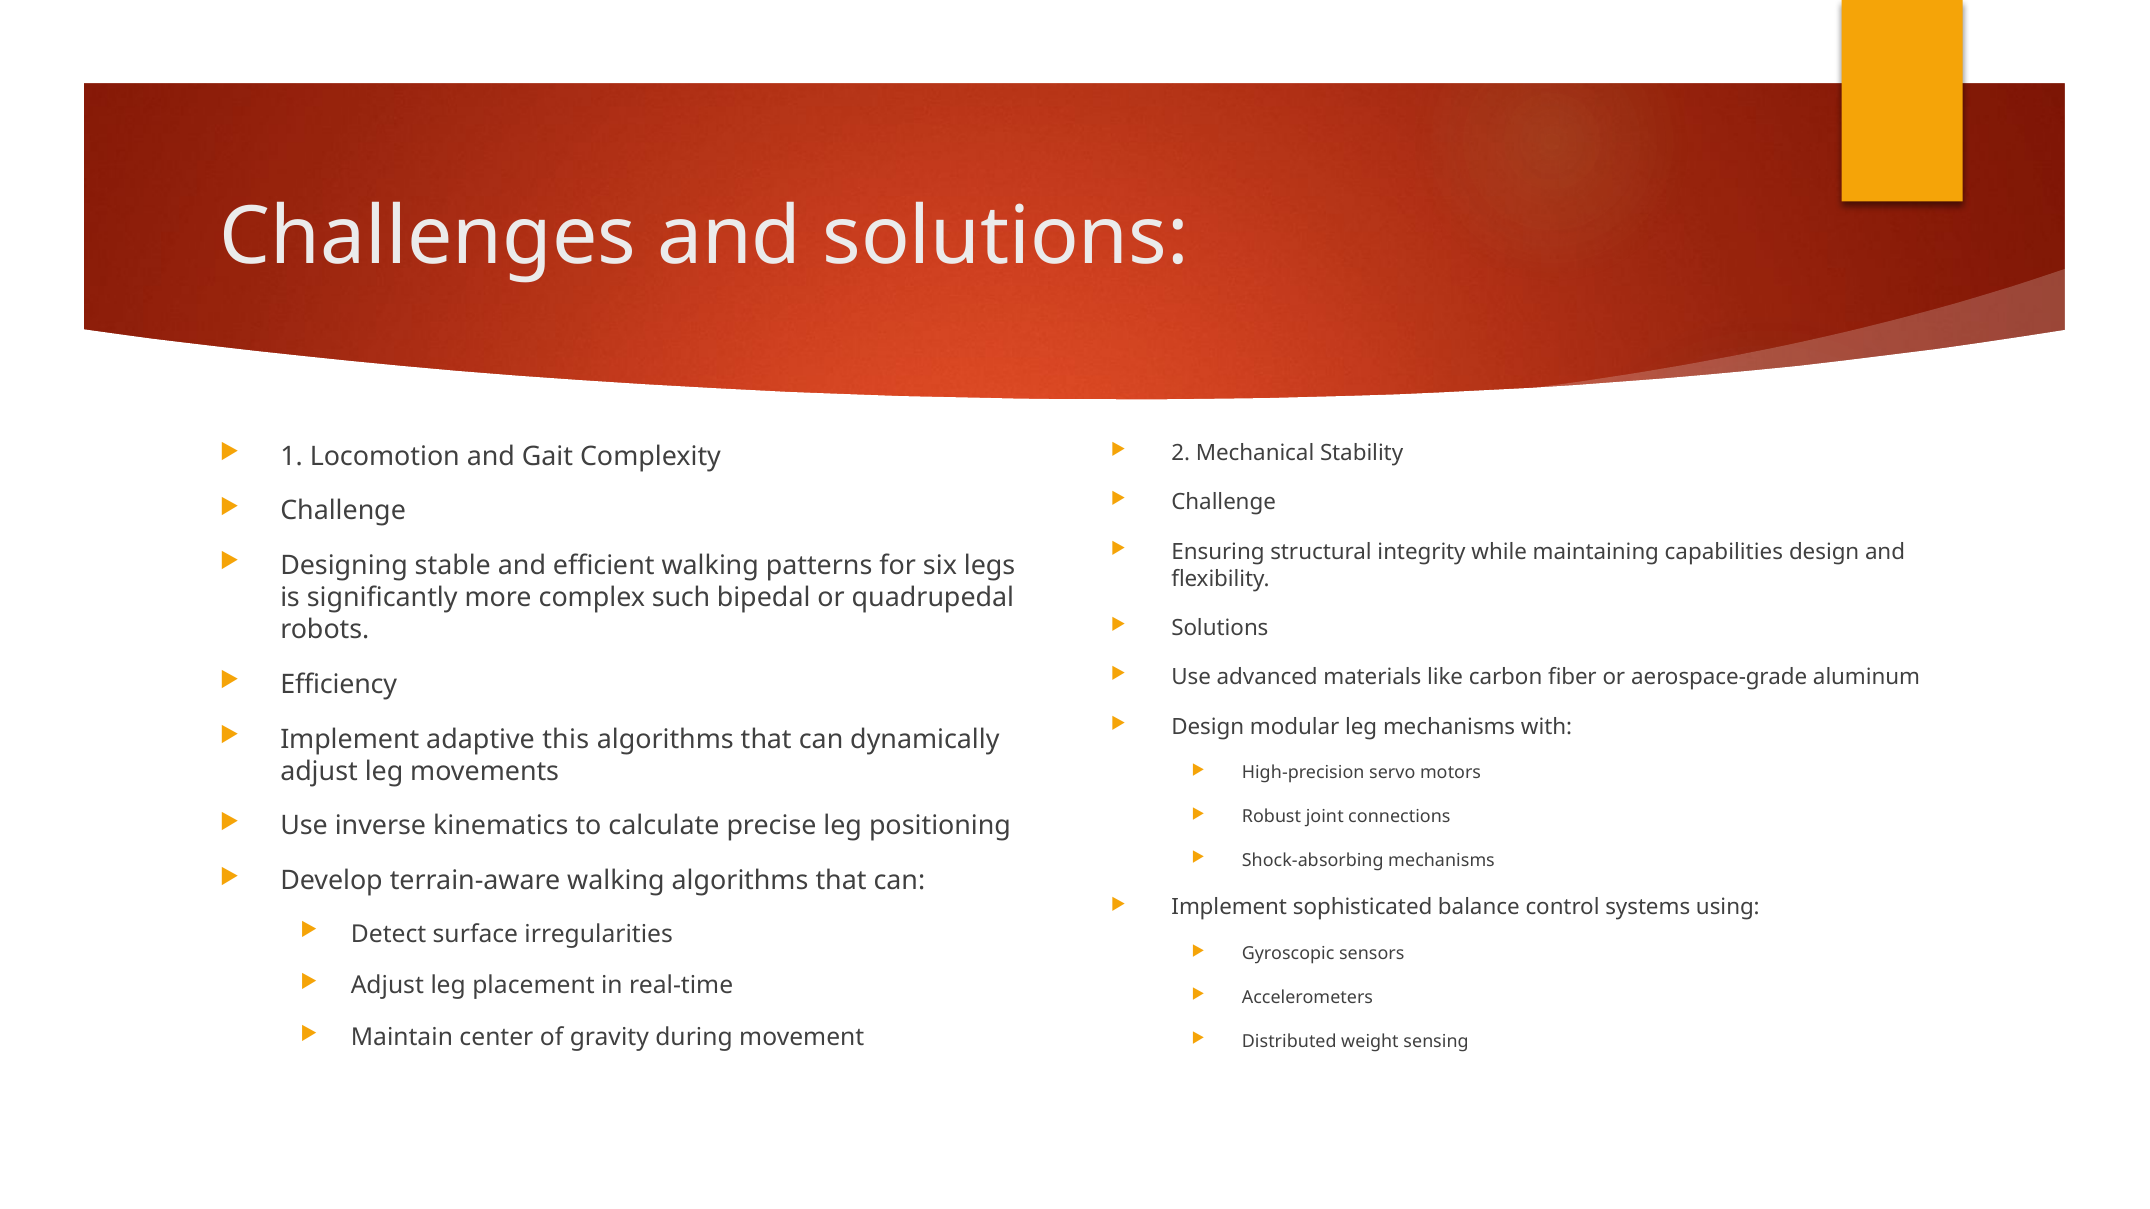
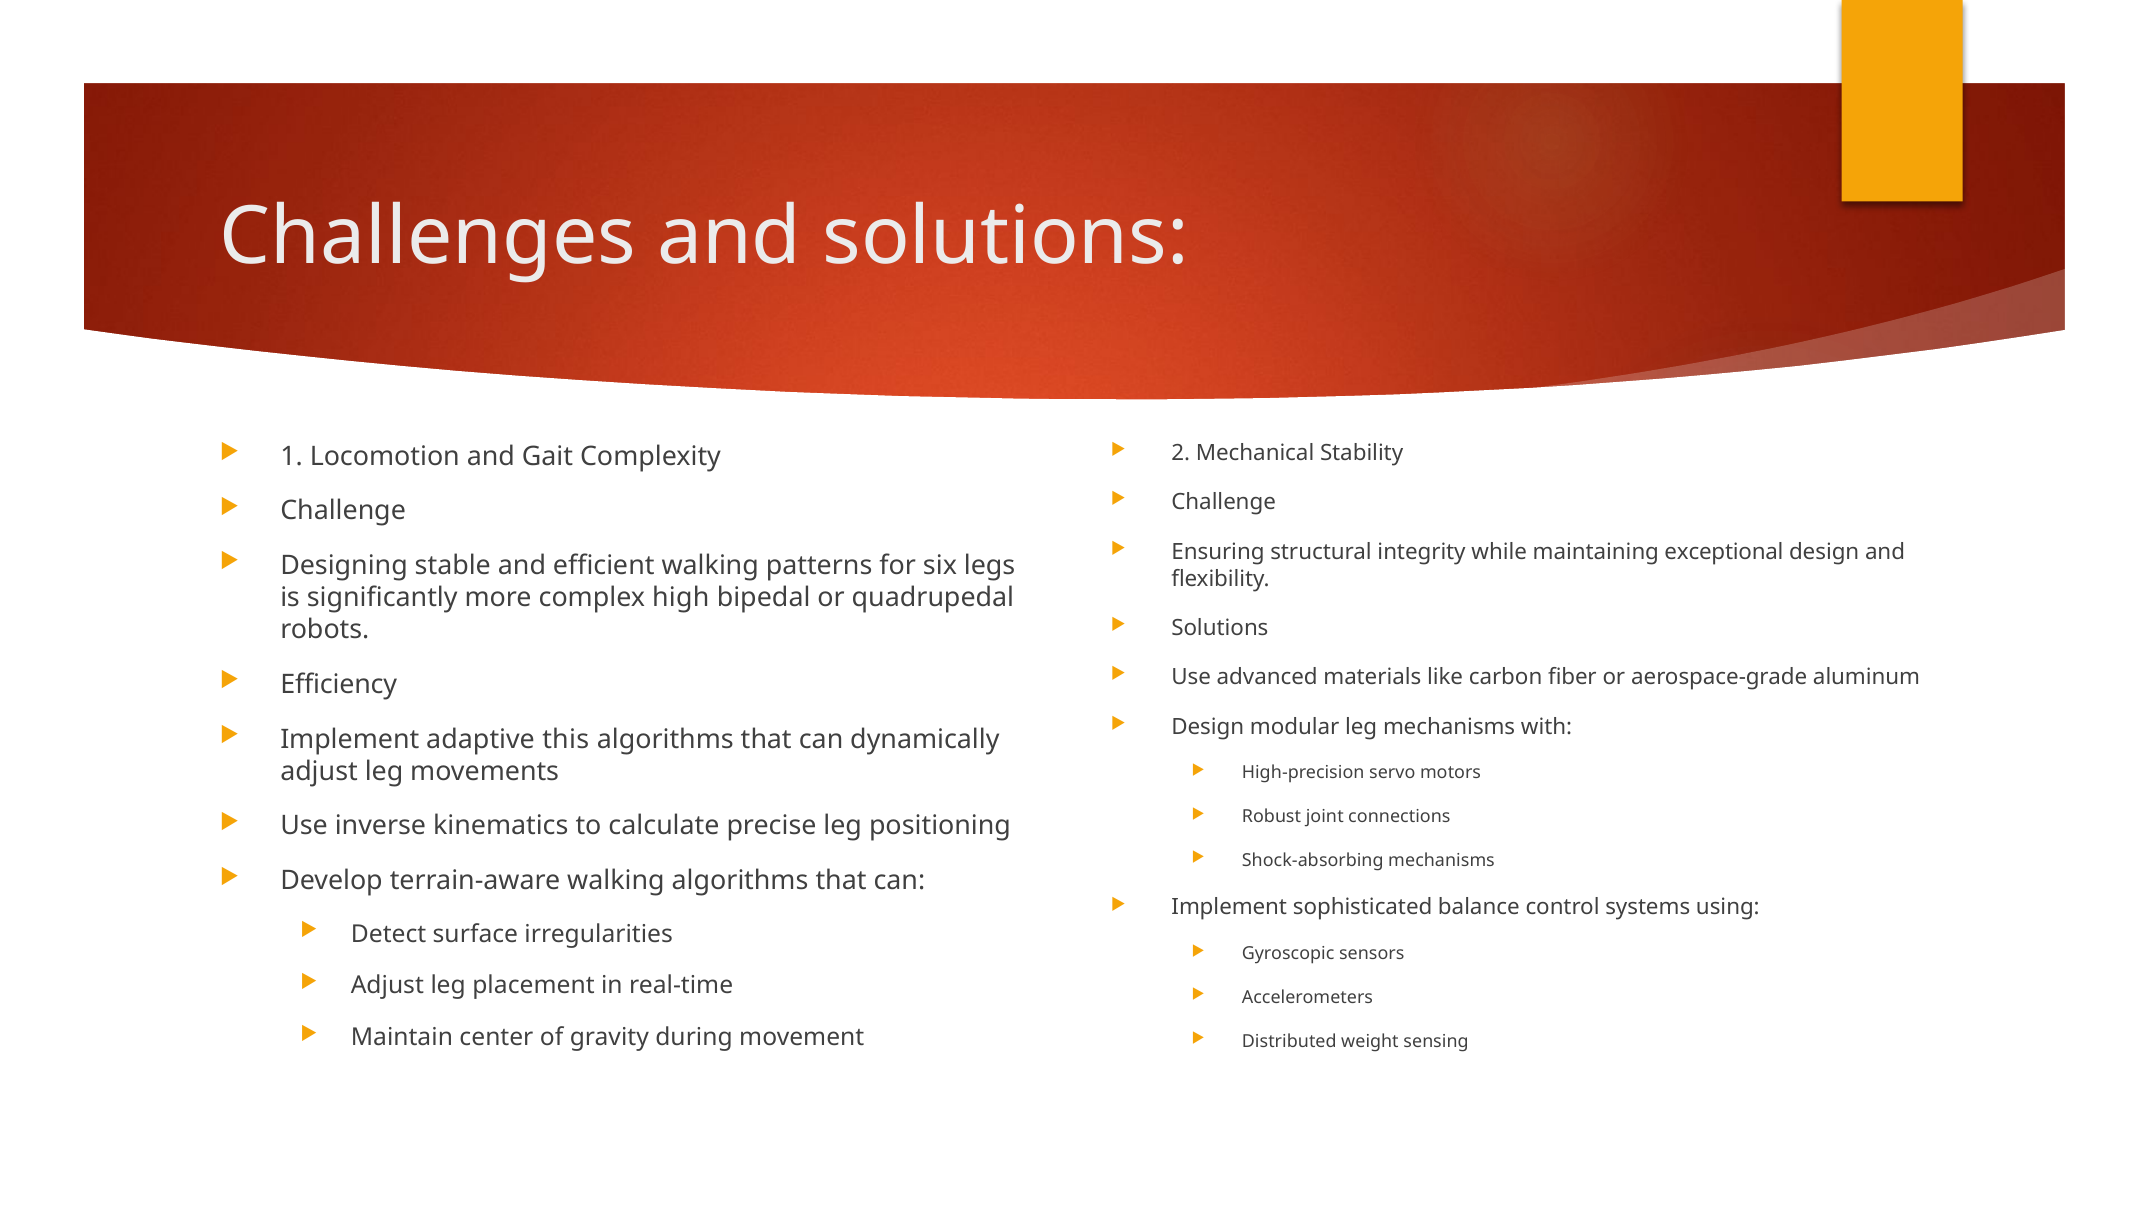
capabilities: capabilities -> exceptional (1724, 552)
such: such -> high (681, 598)
